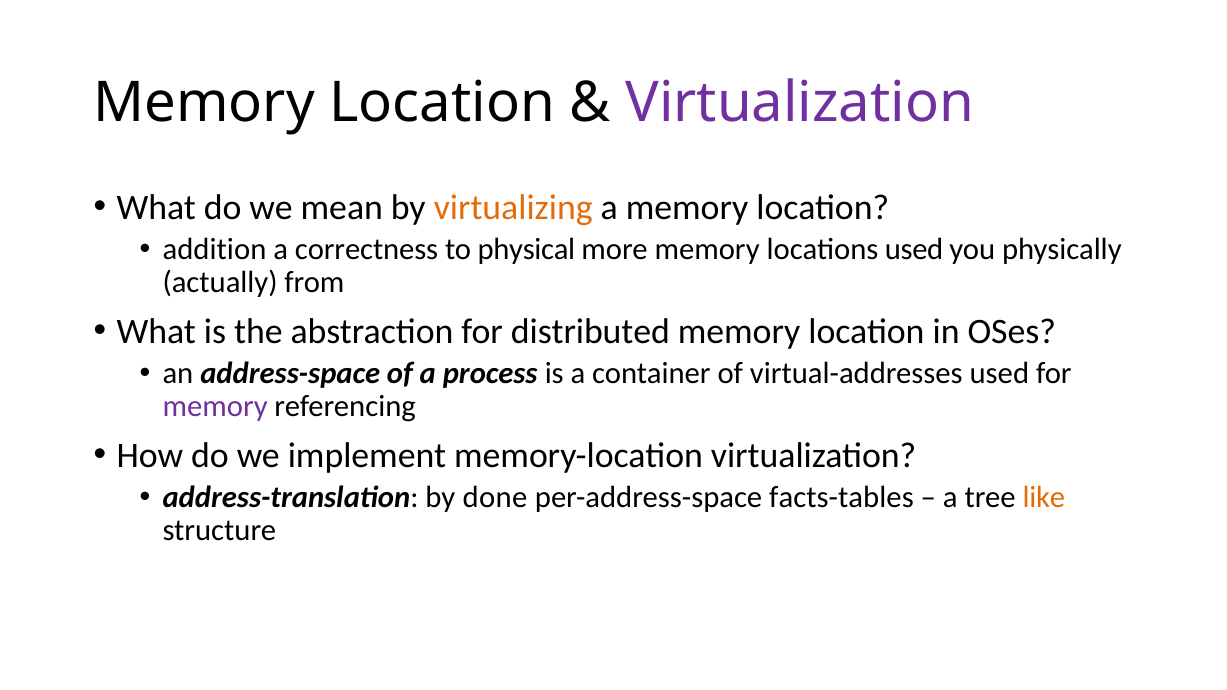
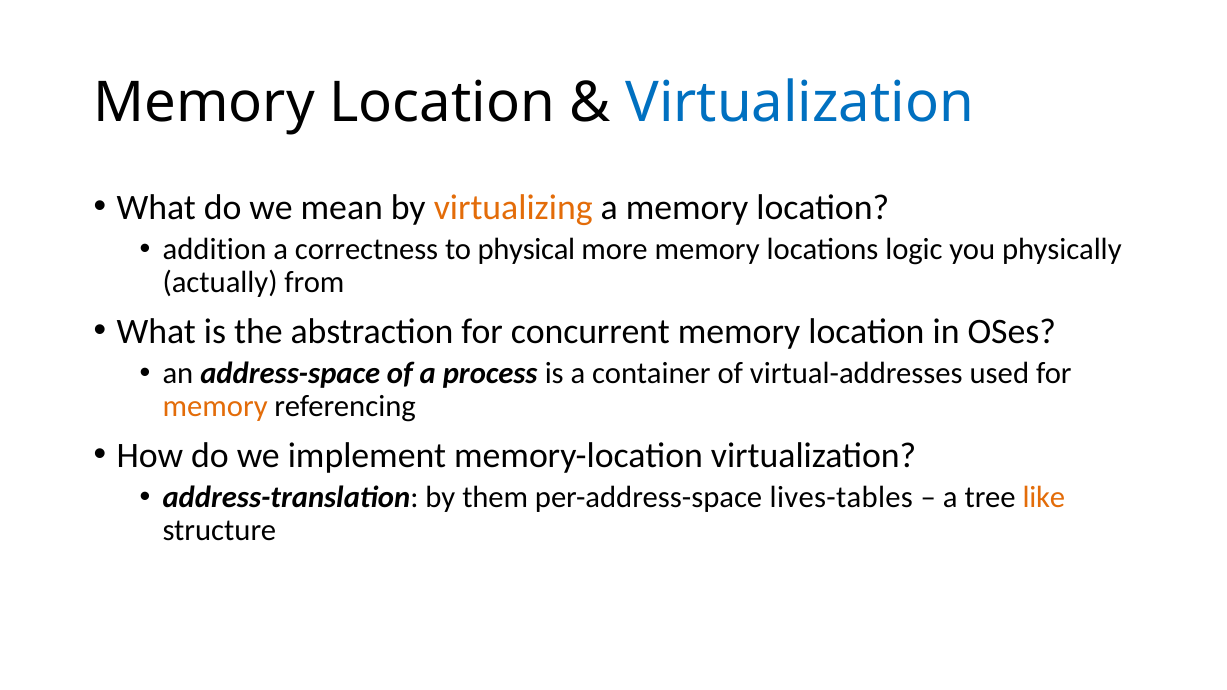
Virtualization colour: purple -> blue (800, 103)
locations used: used -> logic (914, 250)
distributed: distributed -> concurrent (590, 332)
memory colour: purple -> orange (215, 407)
done: done -> them (495, 498)
facts-tables: facts-tables -> lives-tables (841, 498)
